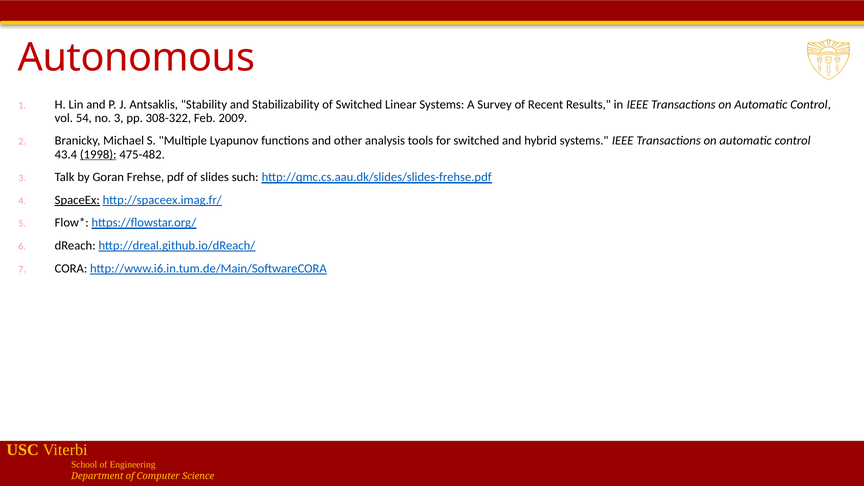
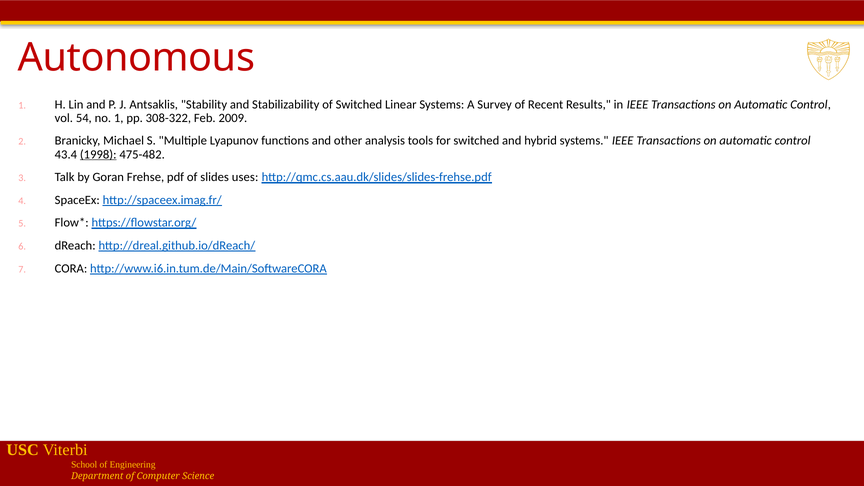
no 3: 3 -> 1 (119, 118)
such: such -> uses (245, 177)
SpaceEx underline: present -> none (77, 200)
